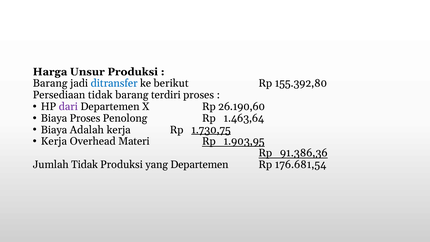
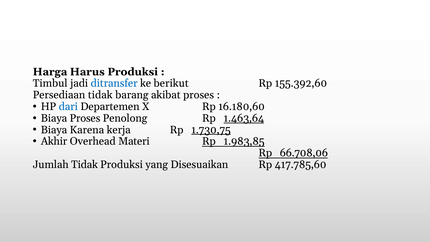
Unsur: Unsur -> Harus (87, 72)
Barang: Barang -> Timbul (50, 83)
155.392,80: 155.392,80 -> 155.392,60 (301, 83)
terdiri: terdiri -> akibat (166, 95)
dari colour: purple -> blue (68, 107)
26.190,60: 26.190,60 -> 16.180,60 (242, 107)
1.463,64 underline: none -> present (244, 118)
Adalah: Adalah -> Karena (87, 130)
Kerja: Kerja -> Akhir (54, 141)
1.903,95: 1.903,95 -> 1.983,85 (244, 141)
91.386,36: 91.386,36 -> 66.708,06 (304, 153)
yang Departemen: Departemen -> Disesuaikan (199, 165)
176.681,54: 176.681,54 -> 417.785,60 (301, 165)
